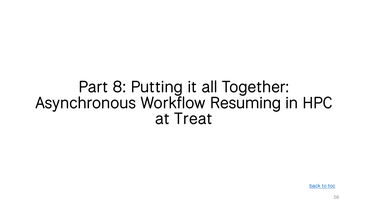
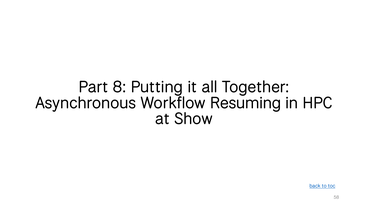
Treat: Treat -> Show (194, 119)
